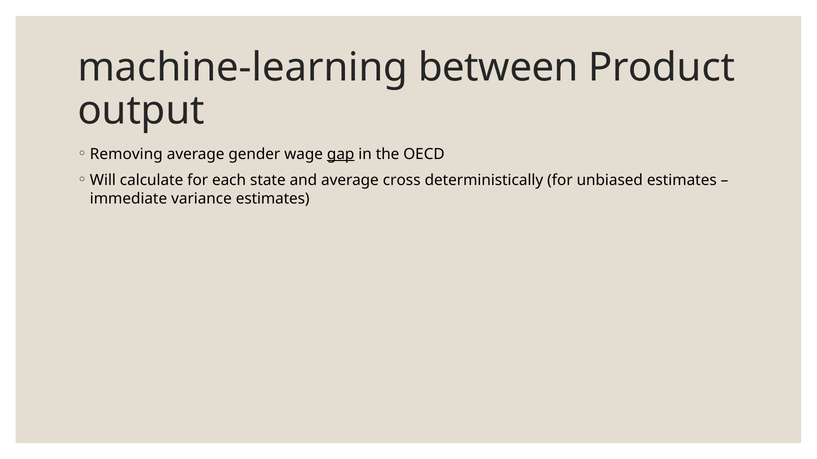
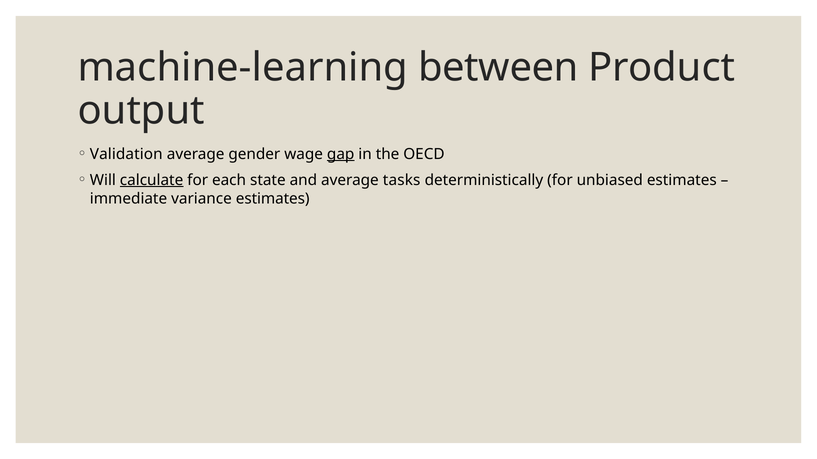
Removing: Removing -> Validation (126, 154)
calculate underline: none -> present (152, 180)
cross: cross -> tasks (402, 180)
